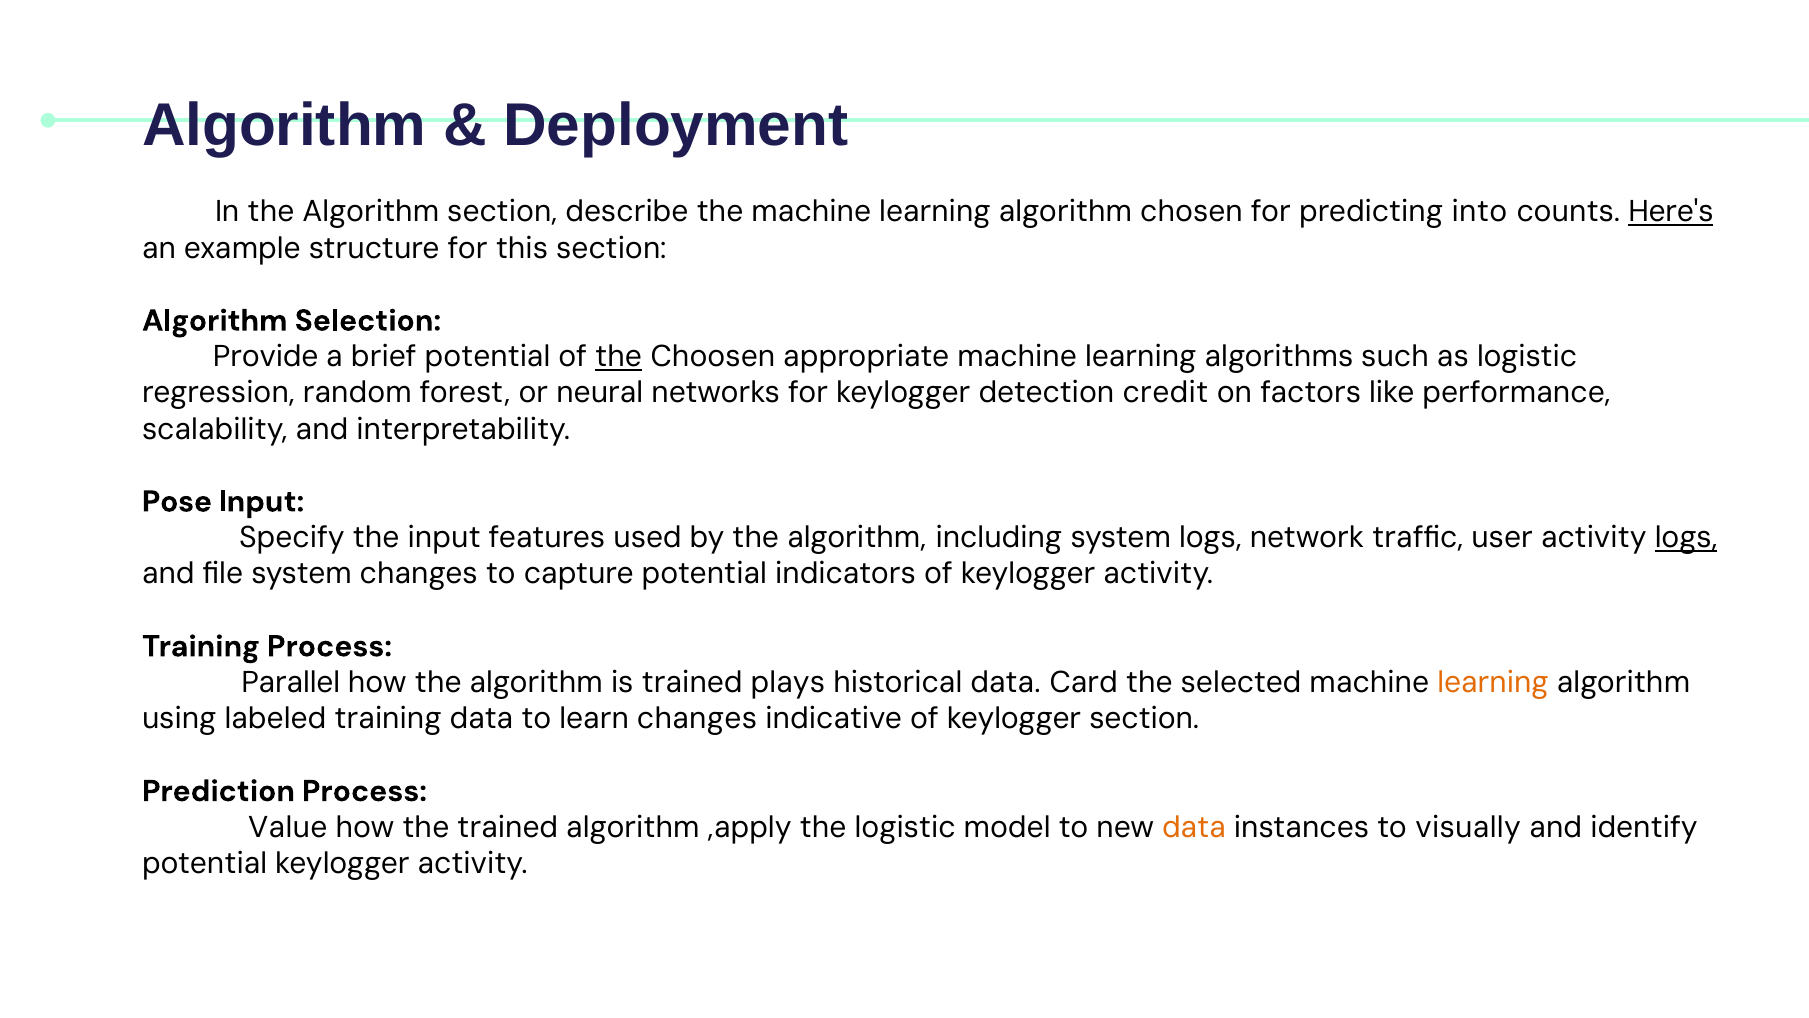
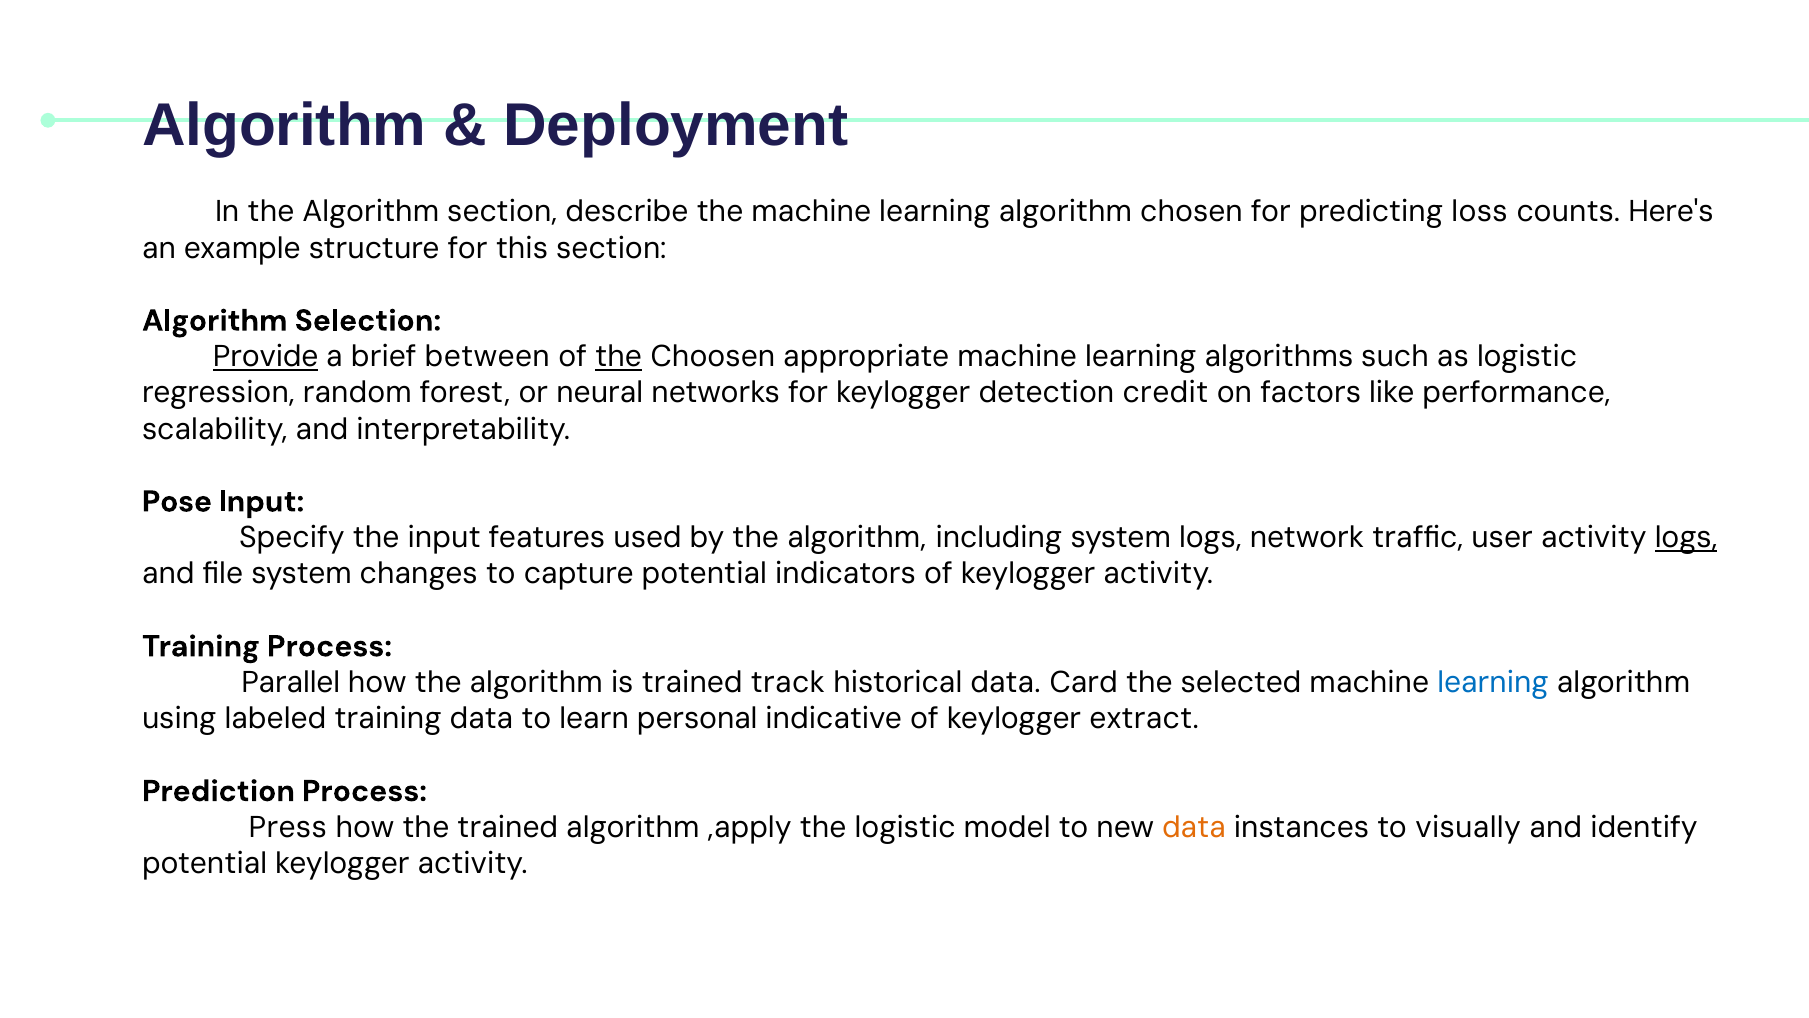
into: into -> loss (1480, 212)
Here's underline: present -> none (1671, 212)
Provide underline: none -> present (266, 357)
brief potential: potential -> between (487, 357)
plays: plays -> track (788, 682)
learning colour: orange -> blue (1493, 682)
learn changes: changes -> personal (697, 718)
keylogger section: section -> extract (1144, 718)
Value: Value -> Press (288, 827)
